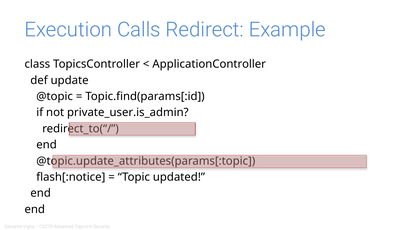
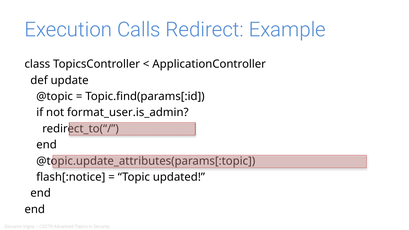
private_user.is_admin: private_user.is_admin -> format_user.is_admin (128, 113)
